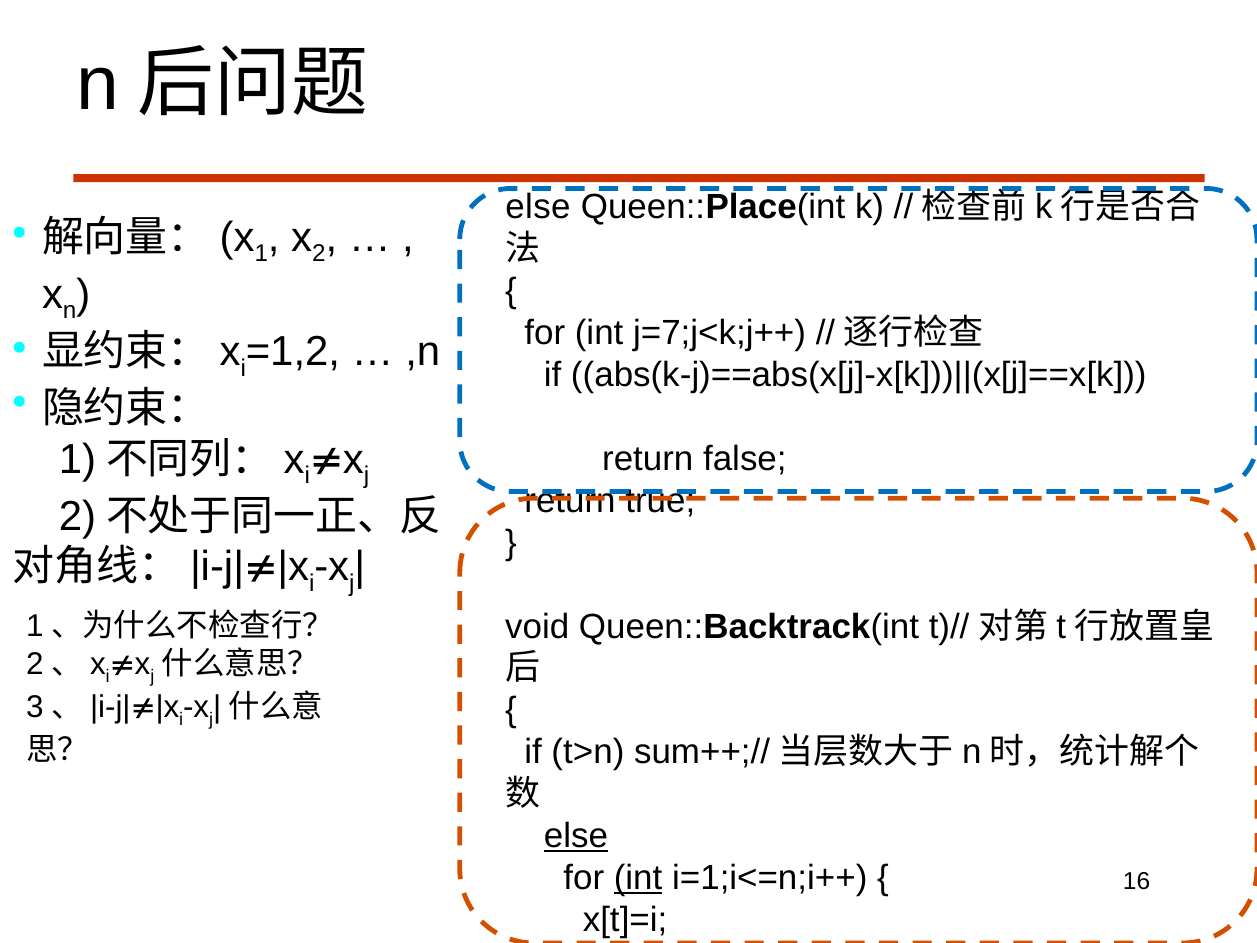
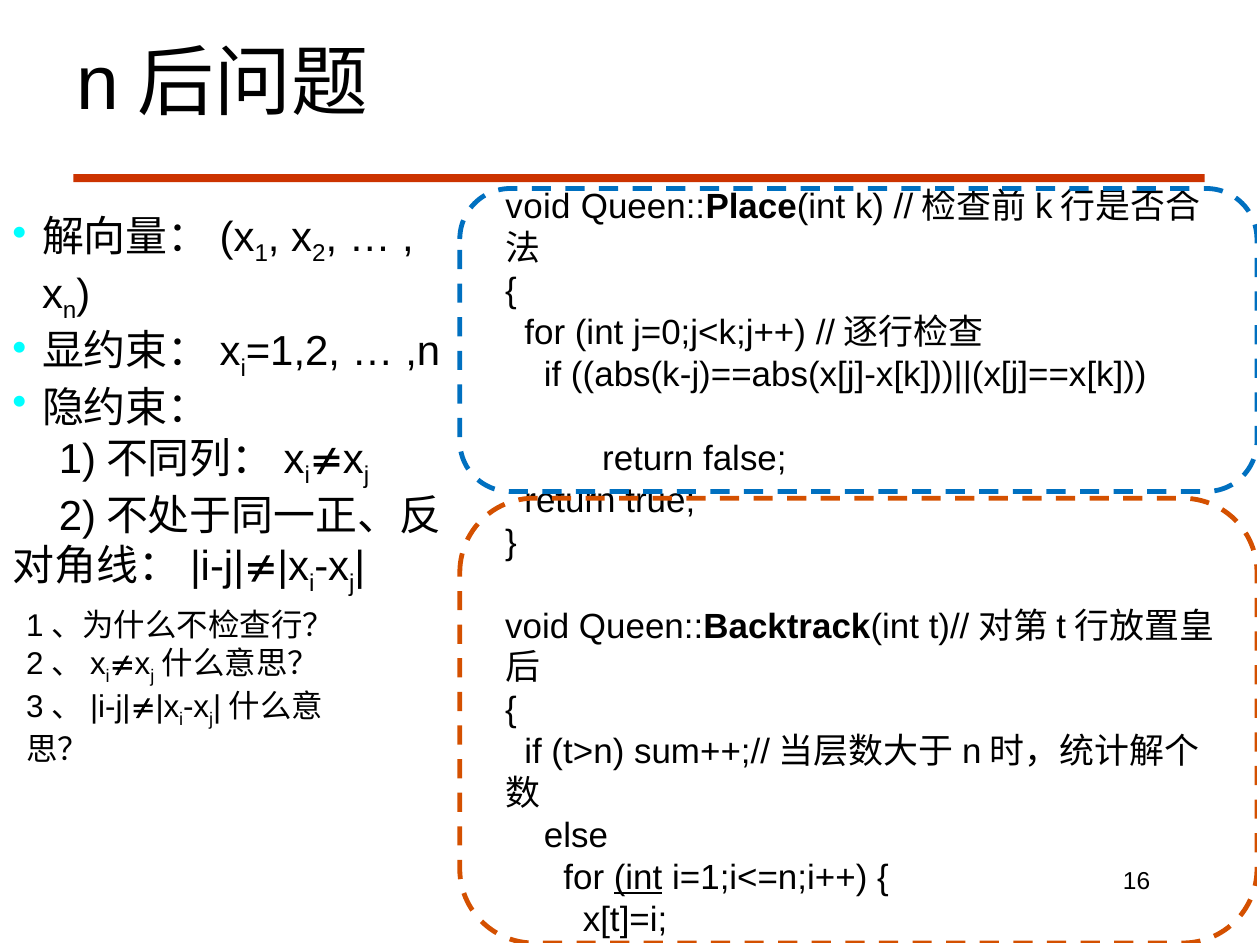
else: else -> void (538, 207)
j=7;j<k;j++: j=7;j<k;j++ -> j=0;j<k;j++ (720, 333)
else underline: present -> none (576, 836)
